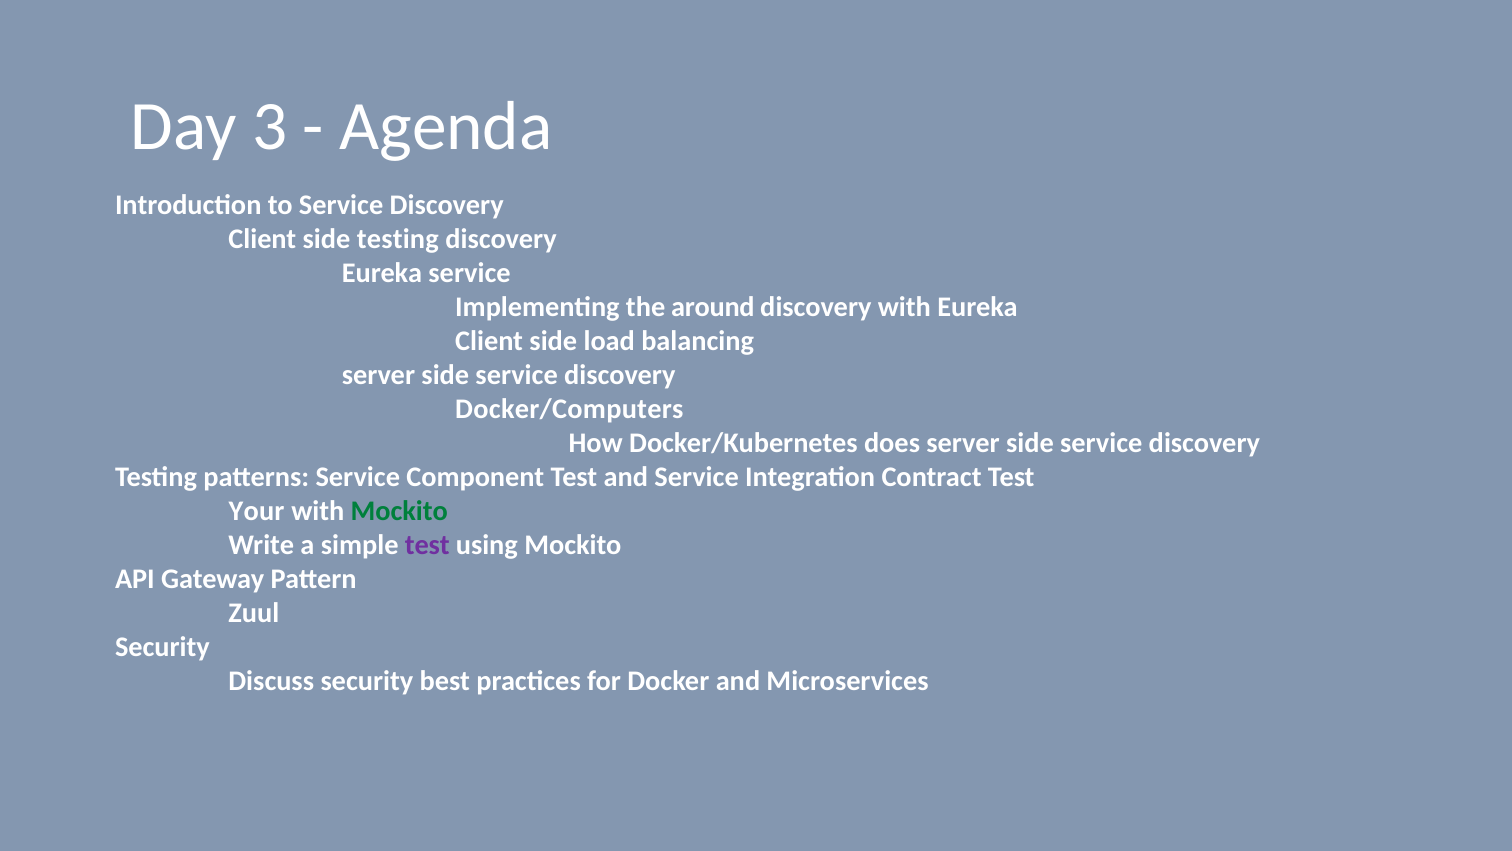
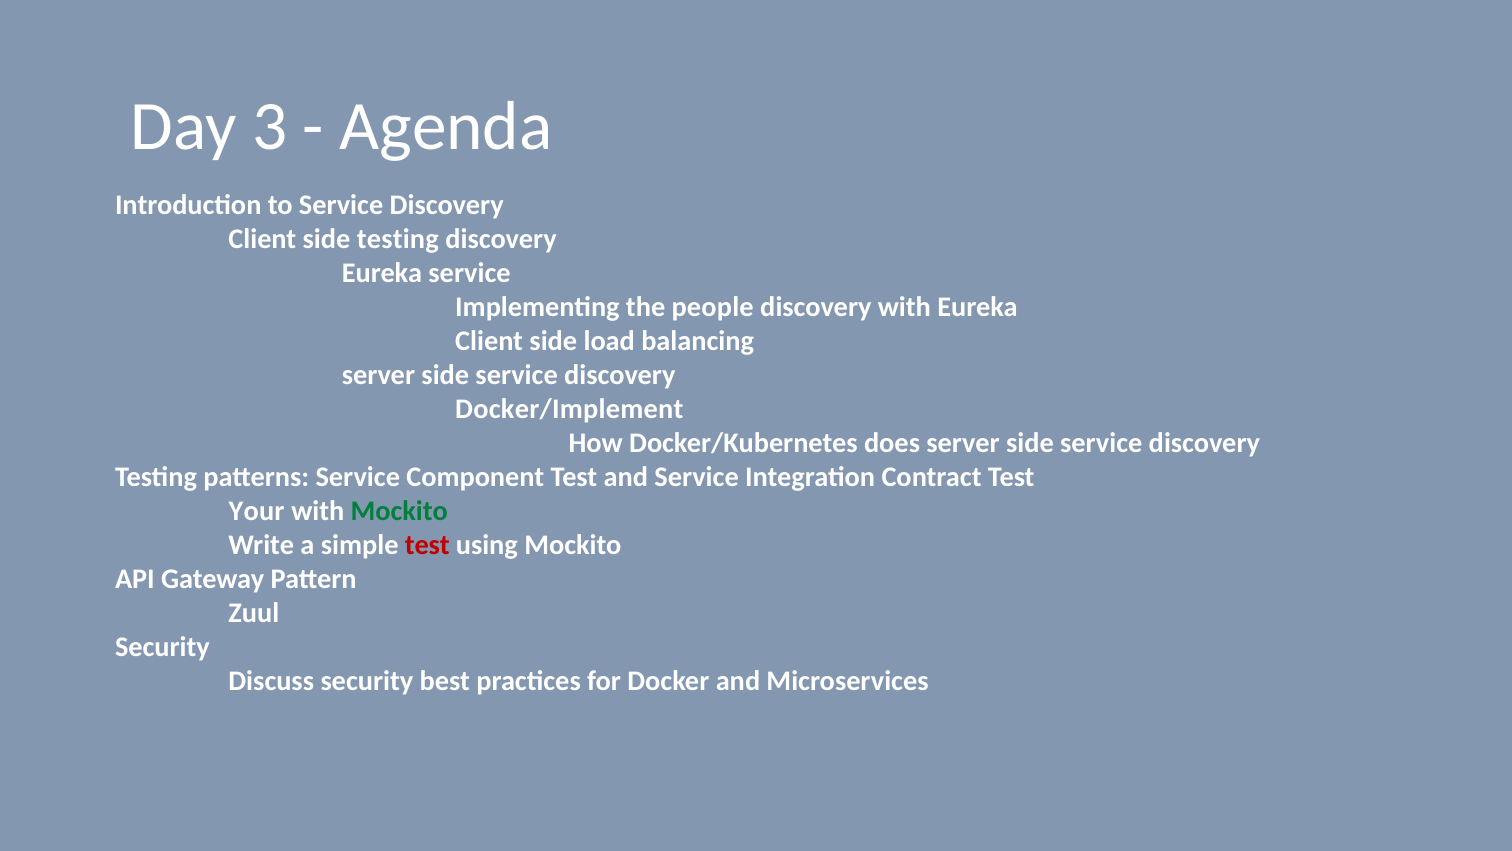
around: around -> people (713, 307)
Docker/Computers: Docker/Computers -> Docker/Implement (569, 409)
test colour: purple -> red (427, 545)
